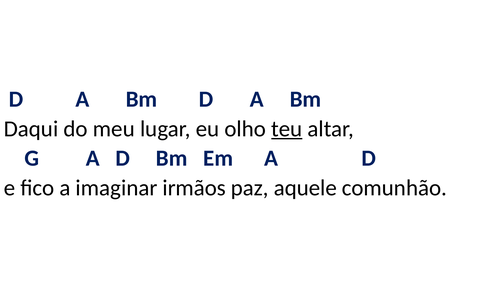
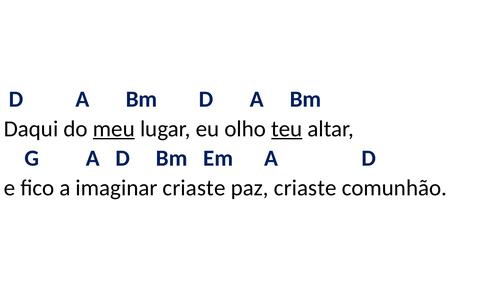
meu underline: none -> present (114, 129)
imaginar irmãos: irmãos -> criaste (194, 188)
paz aquele: aquele -> criaste (305, 188)
